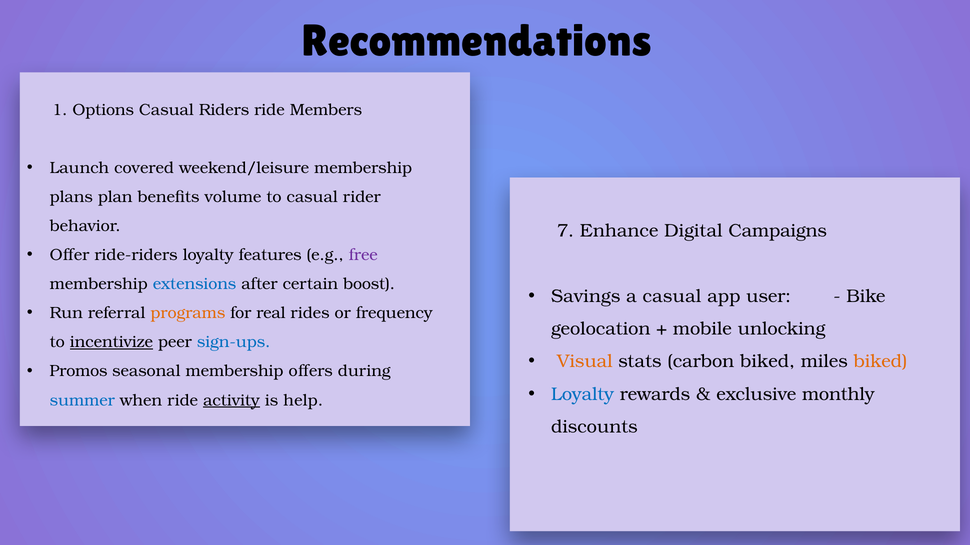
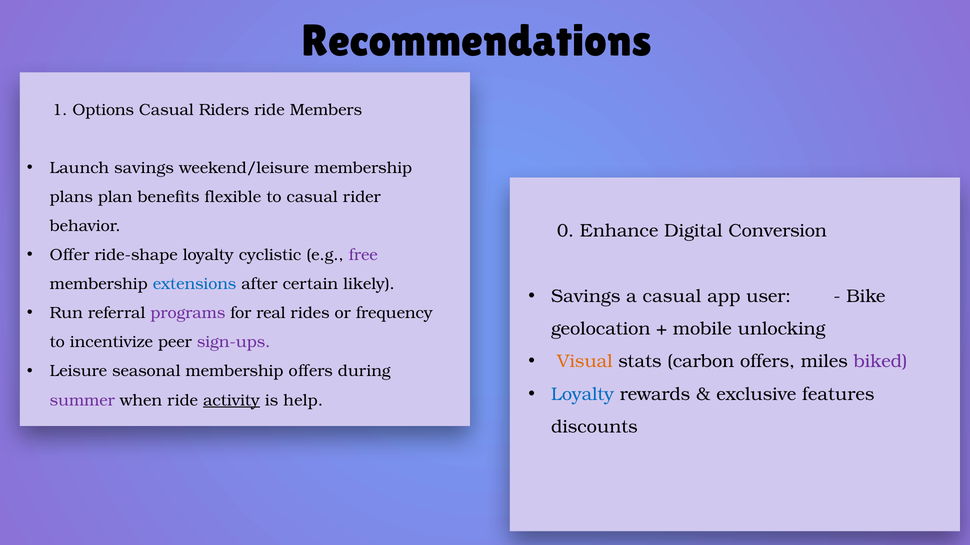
Launch covered: covered -> savings (144, 168)
volume: volume -> flexible (233, 197)
7: 7 -> 0 (565, 231)
Campaigns: Campaigns -> Conversion (778, 231)
ride-riders: ride-riders -> ride-shape (136, 255)
features: features -> cyclistic (270, 255)
boost: boost -> likely (369, 284)
programs colour: orange -> purple (188, 313)
incentivize underline: present -> none (111, 342)
sign-ups colour: blue -> purple (234, 342)
carbon biked: biked -> offers (768, 362)
biked colour: orange -> purple (880, 362)
Promos: Promos -> Leisure (78, 372)
monthly: monthly -> features (838, 395)
summer colour: blue -> purple (82, 401)
